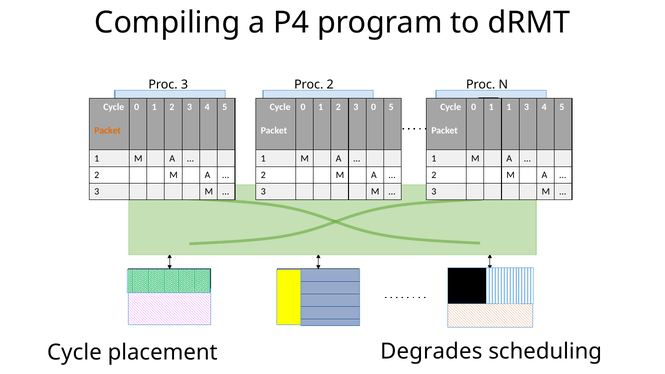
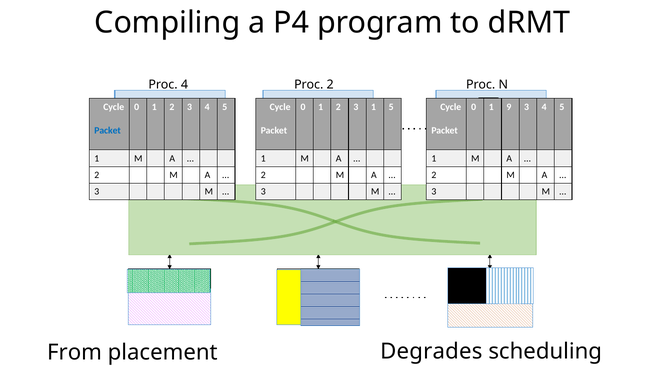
Proc 3: 3 -> 4 (184, 85)
0: 0 -> 1 (374, 107)
1 1: 1 -> 9 (509, 107)
Packet colour: orange -> blue (108, 130)
Cycle: Cycle -> From (75, 352)
